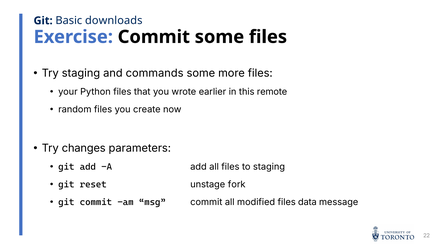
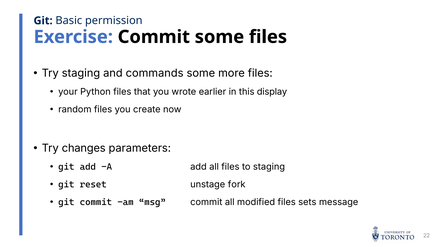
downloads: downloads -> permission (114, 21)
remote: remote -> display (272, 92)
data: data -> sets (307, 203)
